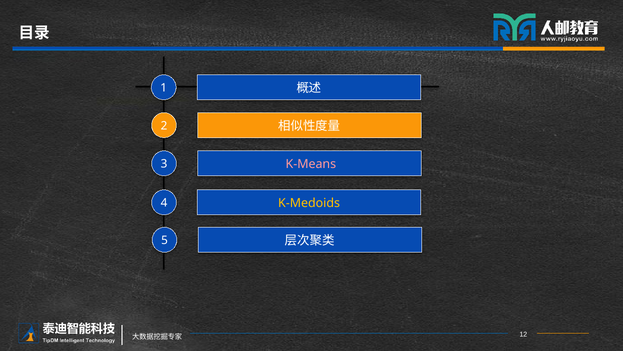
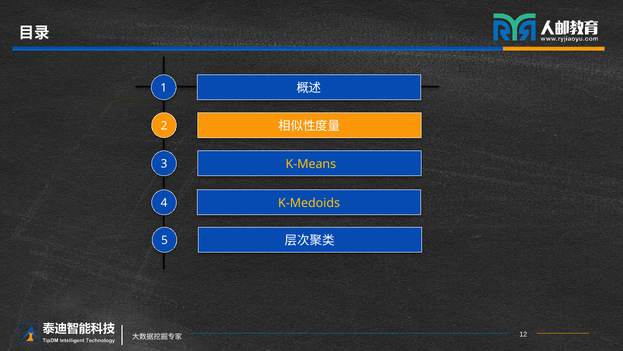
K-Means colour: pink -> yellow (311, 164)
